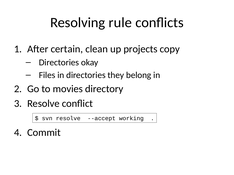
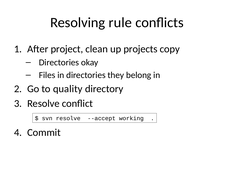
certain: certain -> project (67, 49)
movies: movies -> quality (68, 89)
